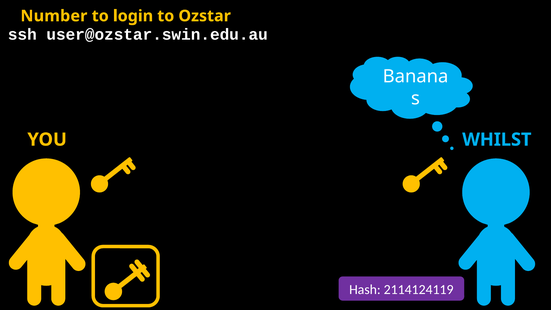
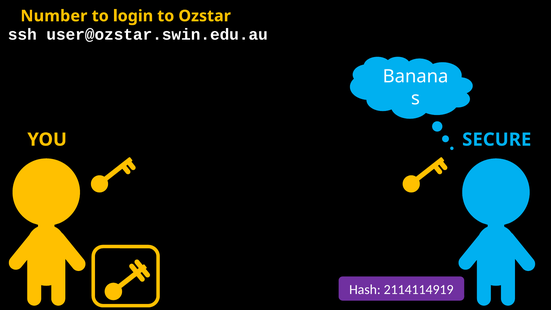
WHILST: WHILST -> SECURE (497, 140)
2114124119: 2114124119 -> 2114114919 (419, 289)
